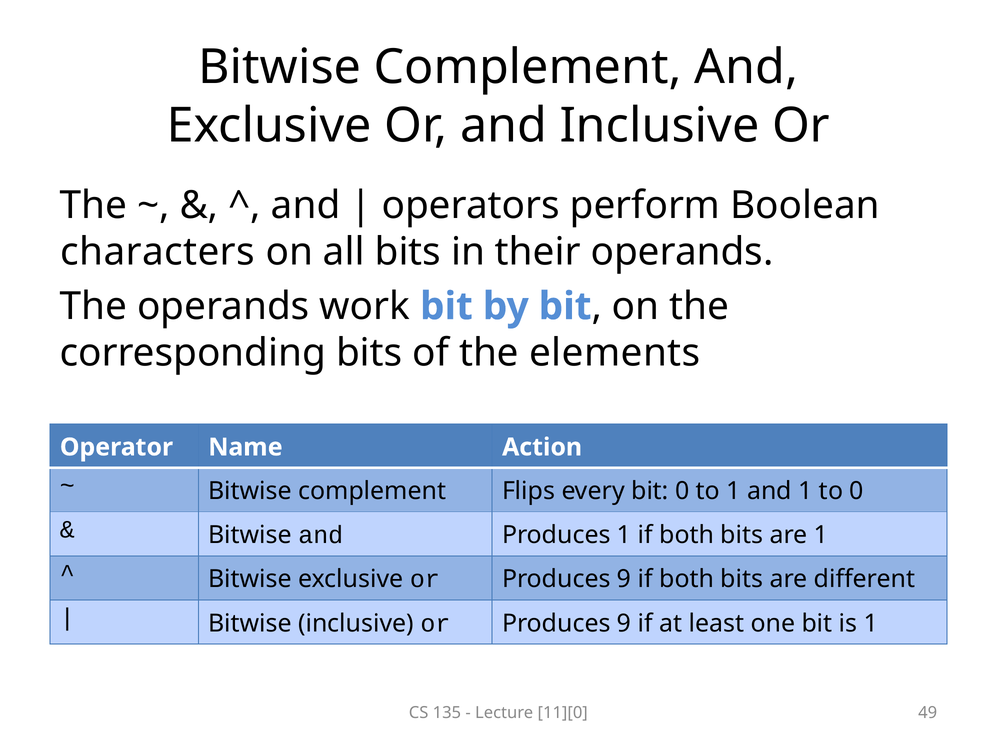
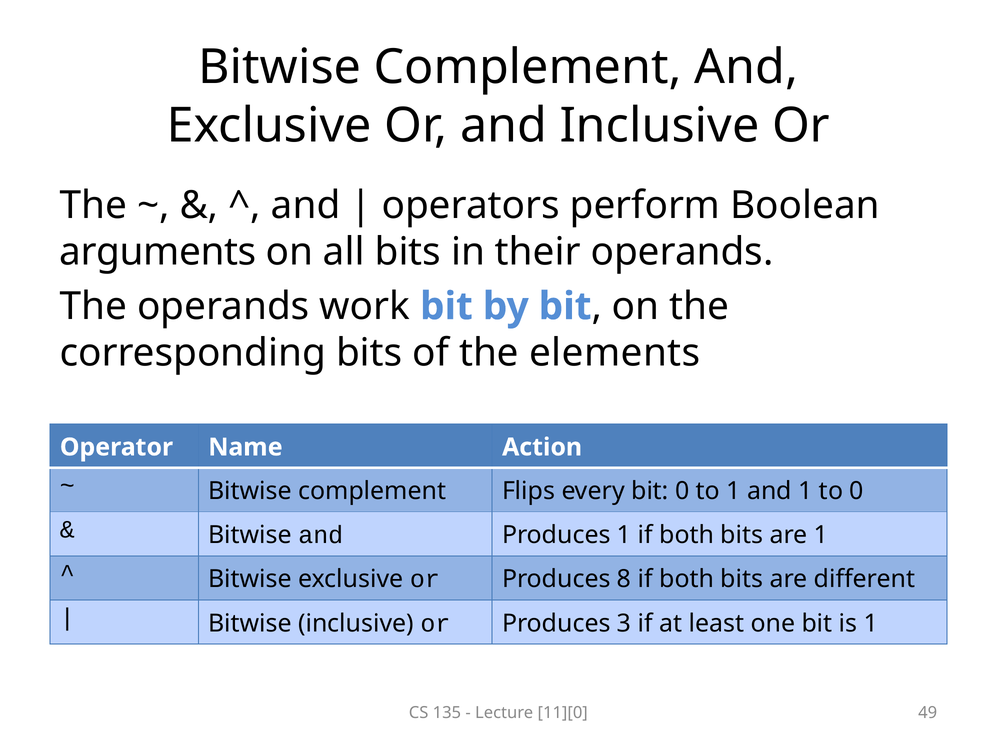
characters: characters -> arguments (158, 252)
exclusive or Produces 9: 9 -> 8 (624, 579)
inclusive or Produces 9: 9 -> 3 (624, 623)
